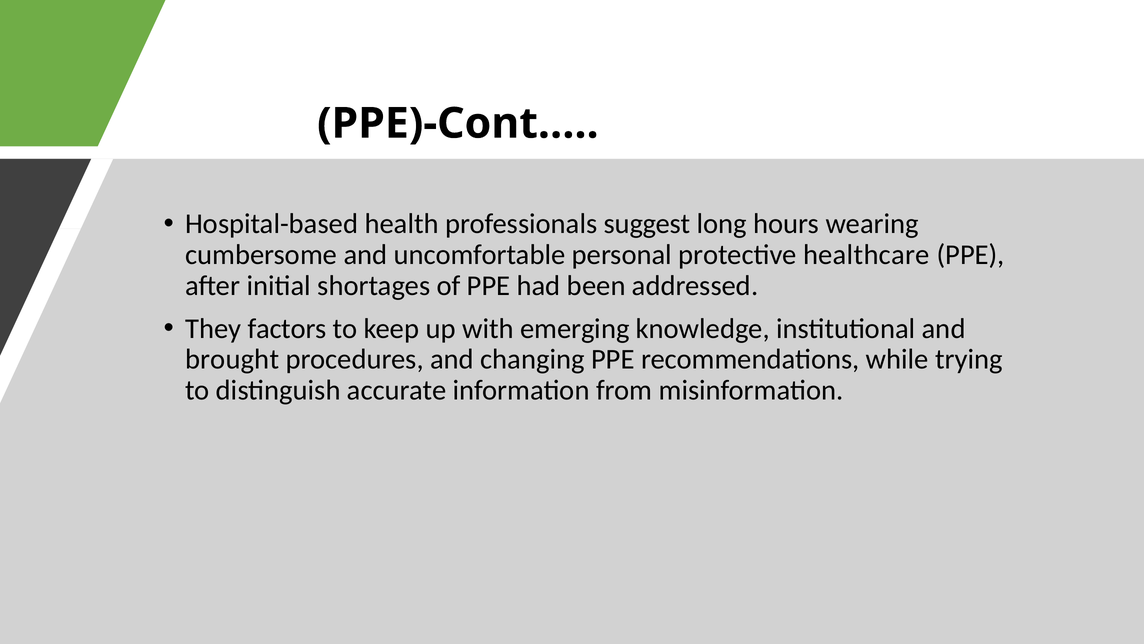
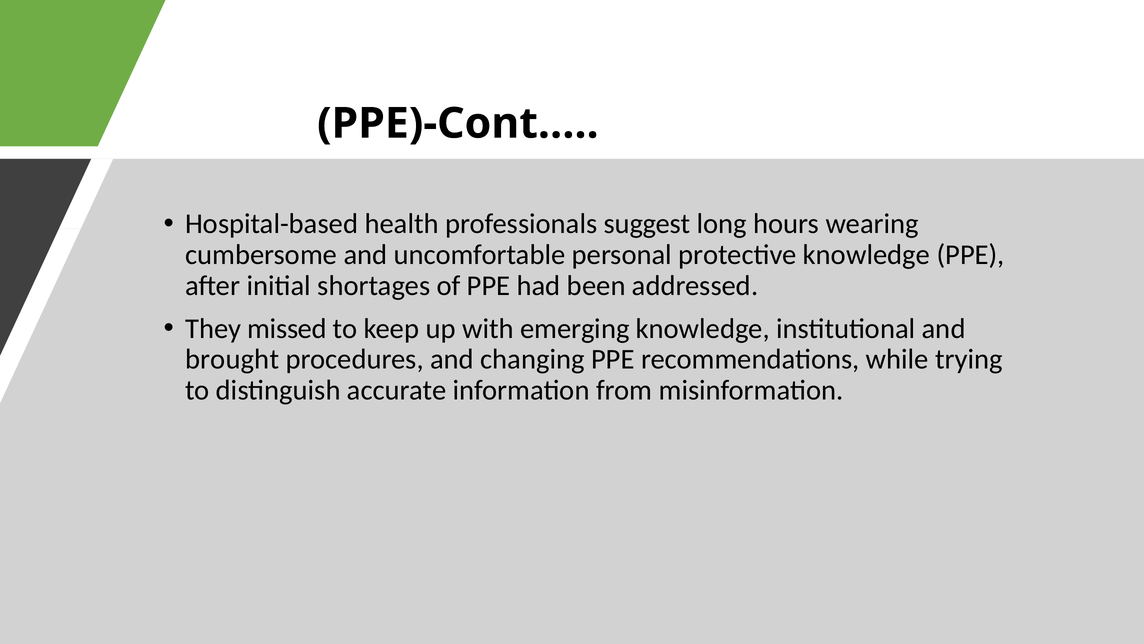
protective healthcare: healthcare -> knowledge (867, 255)
factors: factors -> missed (287, 328)
